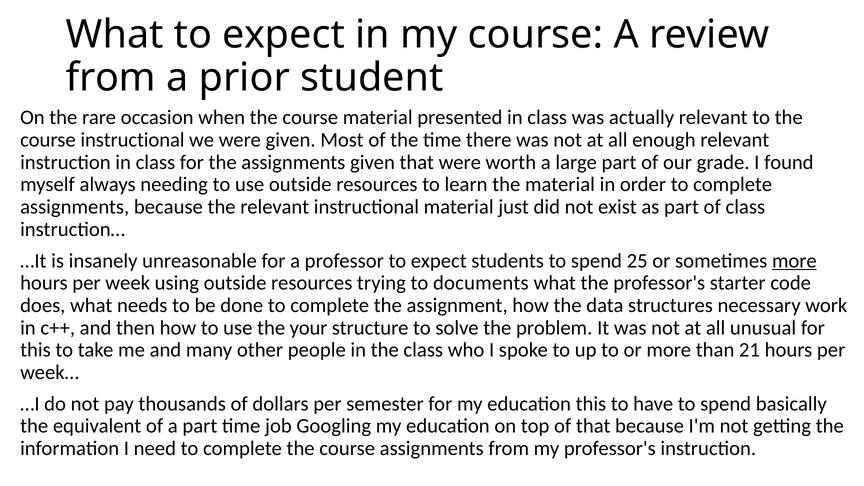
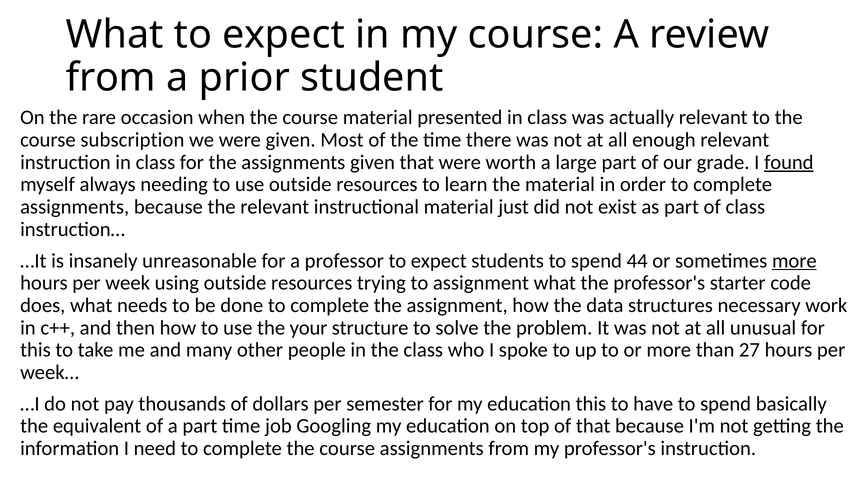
course instructional: instructional -> subscription (132, 140)
found underline: none -> present (789, 162)
25: 25 -> 44 (637, 261)
to documents: documents -> assignment (481, 283)
21: 21 -> 27 (749, 350)
